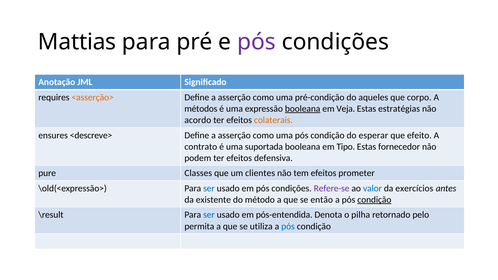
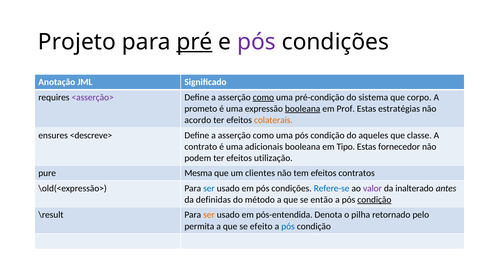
Mattias: Mattias -> Projeto (77, 42)
pré underline: none -> present (194, 42)
<asserção> colour: orange -> purple (93, 97)
como underline: none -> present (263, 97)
aqueles: aqueles -> sistema (373, 97)
métodos: métodos -> prometo (201, 109)
Veja: Veja -> Prof (346, 109)
esperar: esperar -> aqueles (373, 135)
efeito: efeito -> classe (419, 135)
suportada: suportada -> adicionais (264, 147)
defensiva: defensiva -> utilização (273, 158)
Classes: Classes -> Mesma (198, 173)
prometer: prometer -> contratos (357, 173)
Refere-se colour: purple -> blue (332, 188)
valor colour: blue -> purple (372, 188)
exercícios: exercícios -> inalterado (414, 188)
existente: existente -> definidas (213, 200)
ser colour: blue -> orange (209, 215)
utiliza: utiliza -> efeito (261, 226)
